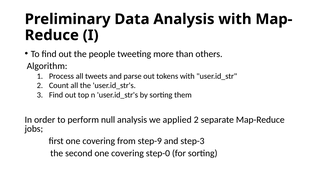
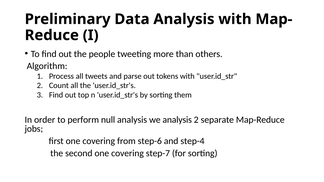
we applied: applied -> analysis (177, 120)
step-9: step-9 -> step-6 (150, 141)
step-3: step-3 -> step-4 (192, 141)
step-0: step-0 -> step-7 (158, 153)
